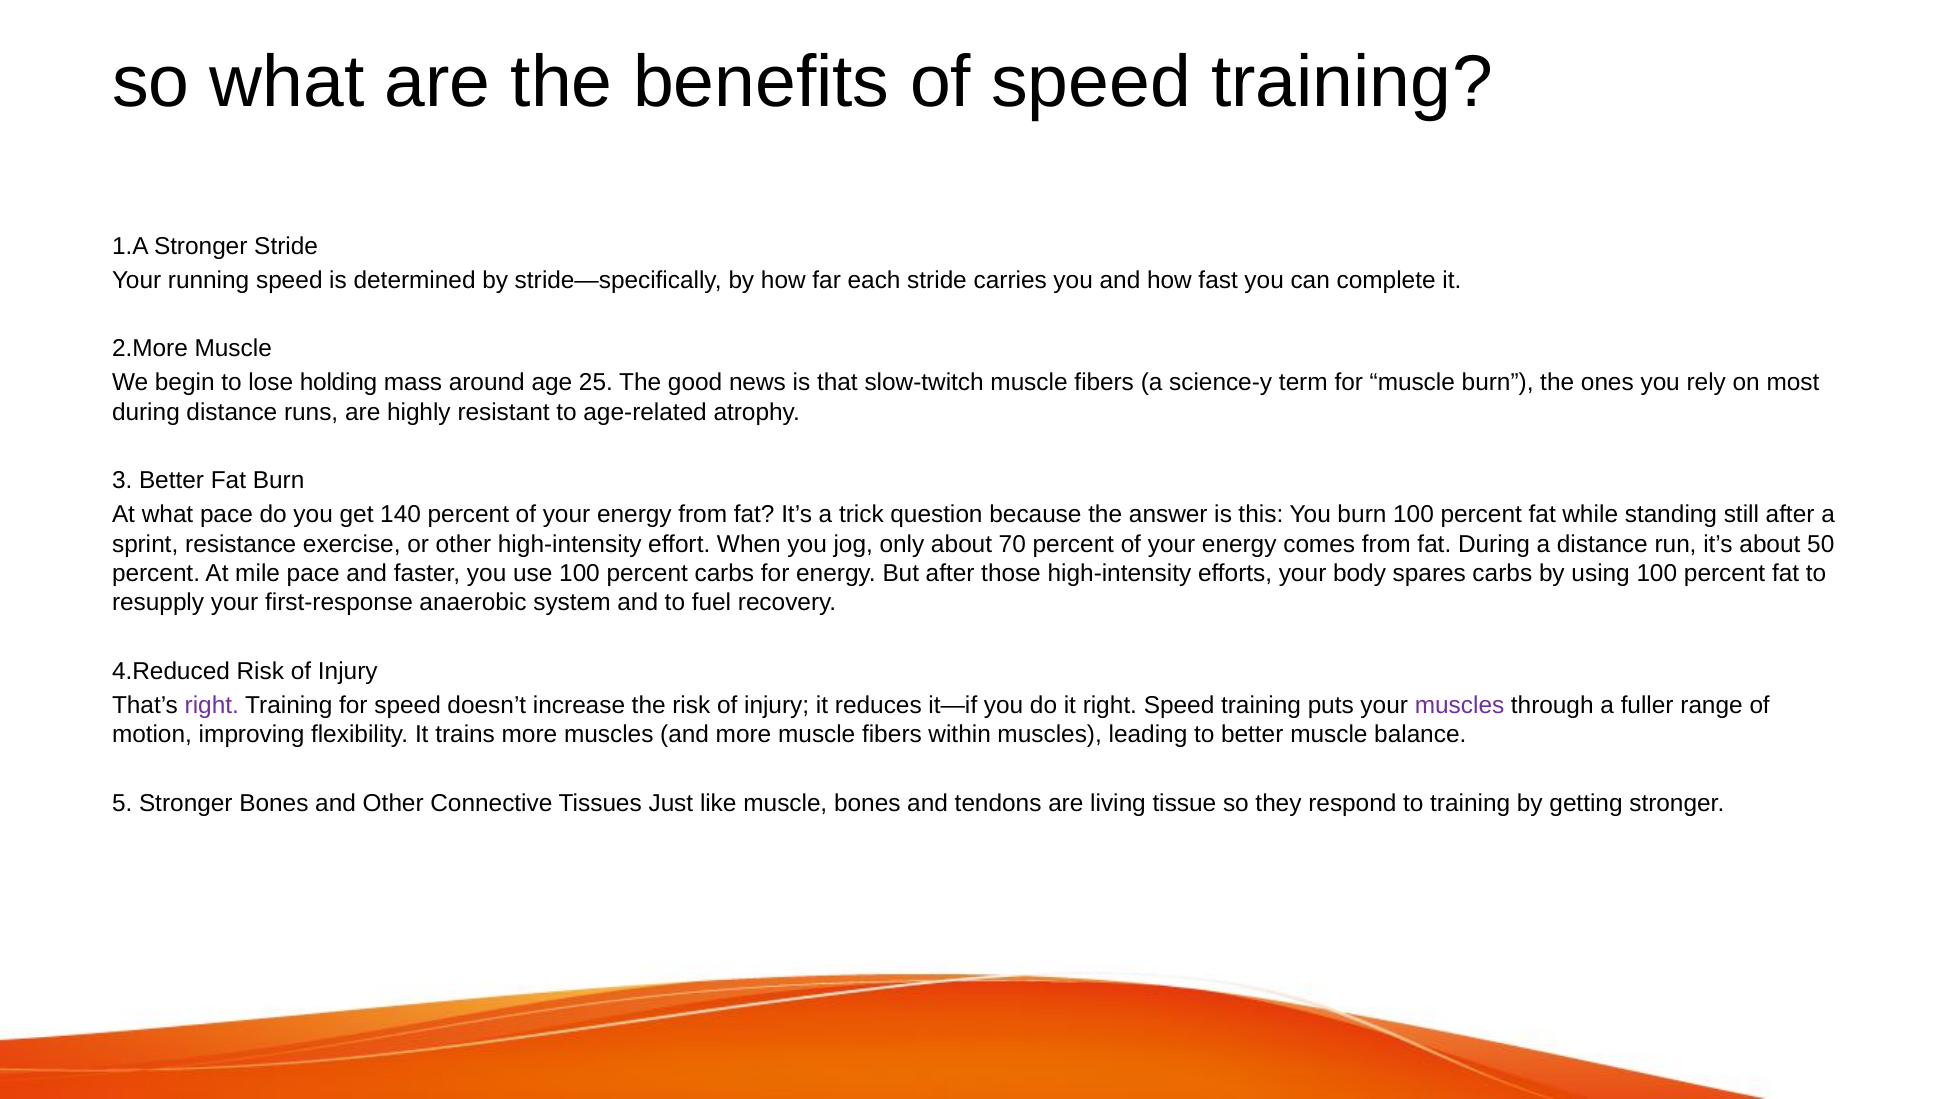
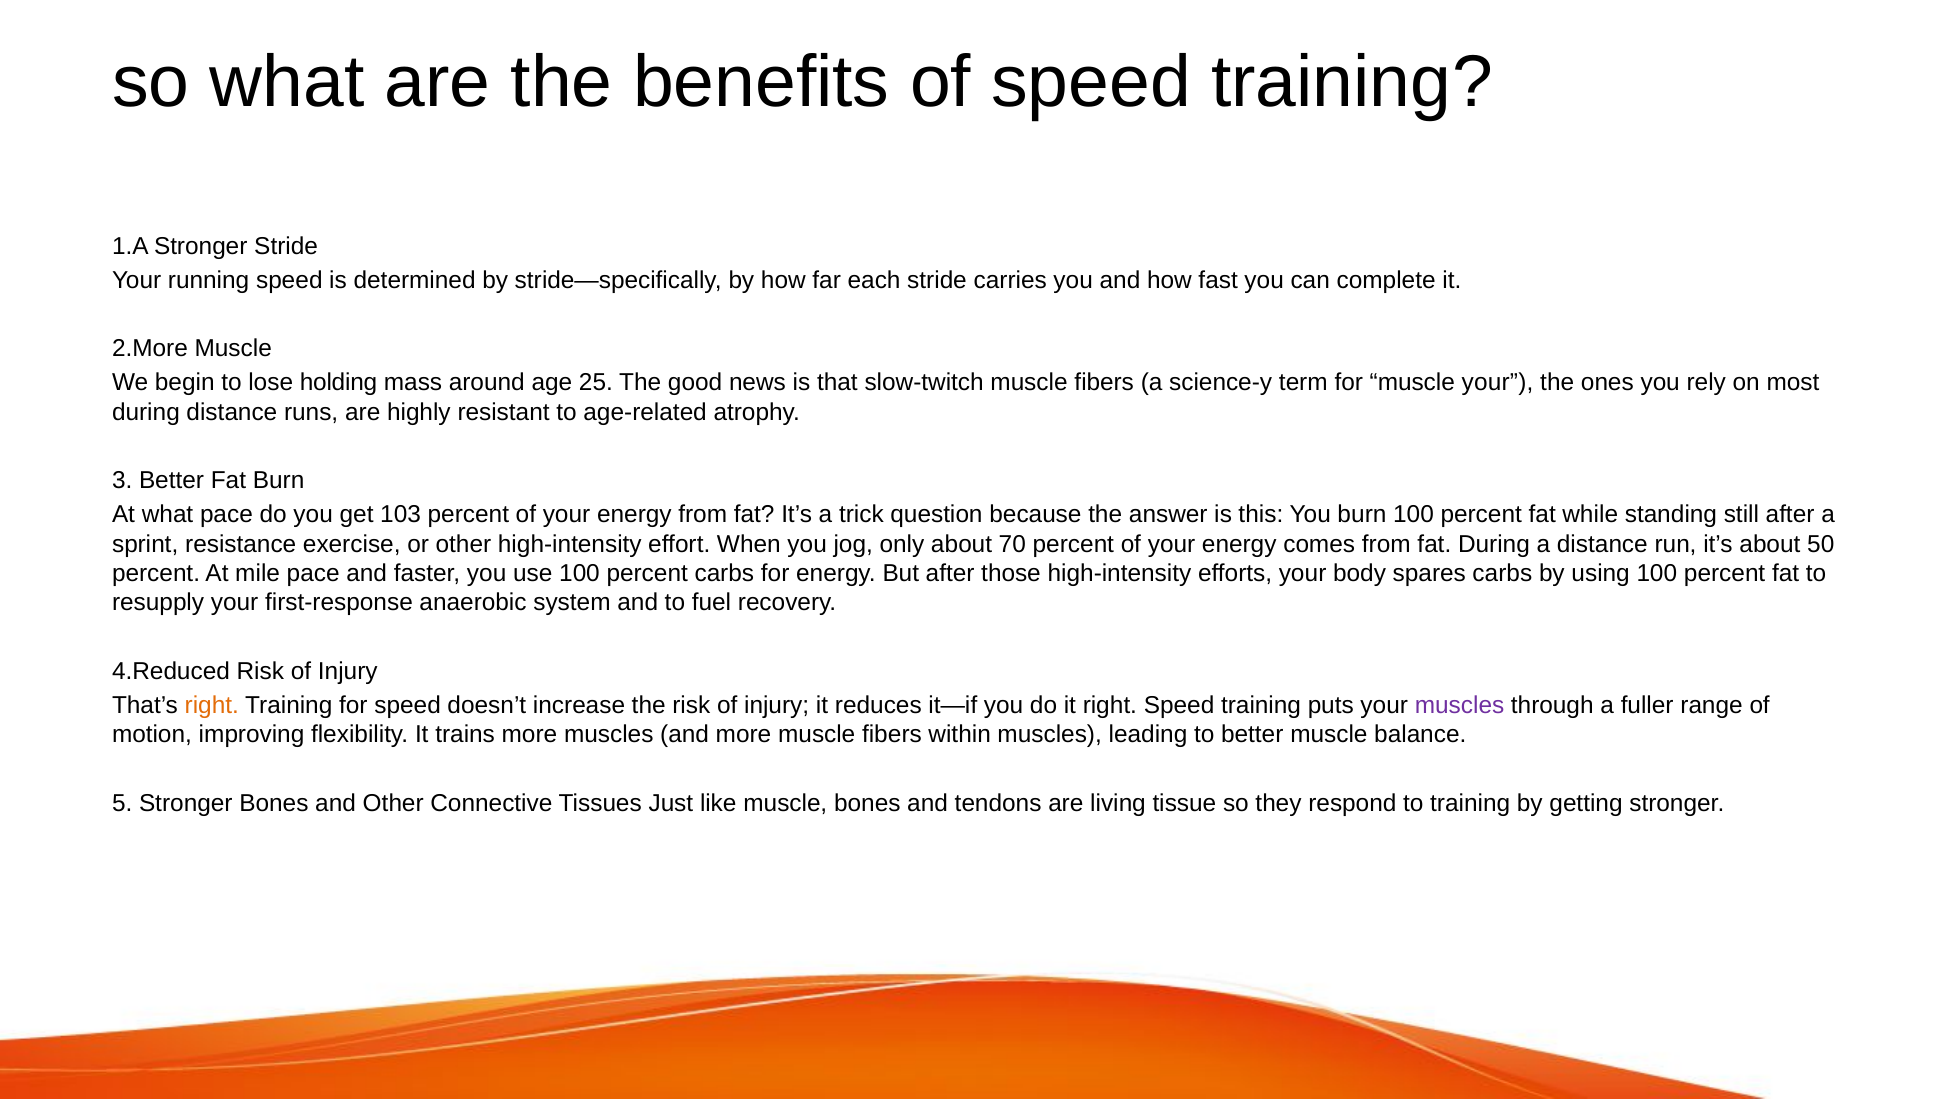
muscle burn: burn -> your (1498, 383)
140: 140 -> 103 (401, 515)
right colour: purple -> orange (212, 705)
